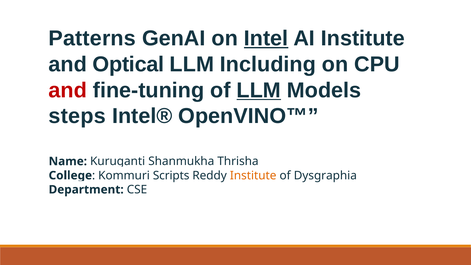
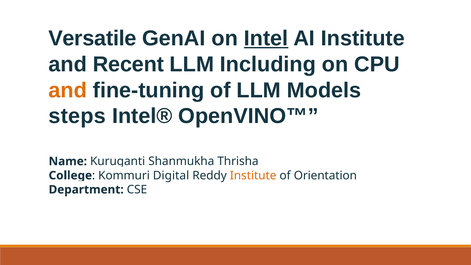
Patterns: Patterns -> Versatile (92, 38)
Optical: Optical -> Recent (128, 64)
and colour: red -> orange (68, 90)
LLM underline: present -> none (259, 90)
Scripts: Scripts -> Digital (171, 175)
Dysgraphia: Dysgraphia -> Orientation (325, 175)
